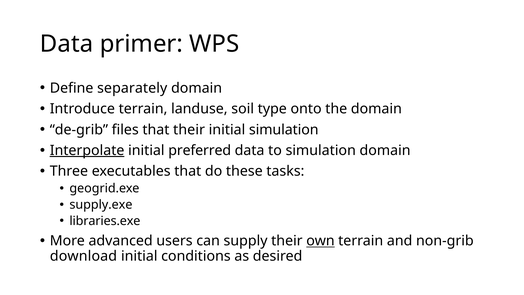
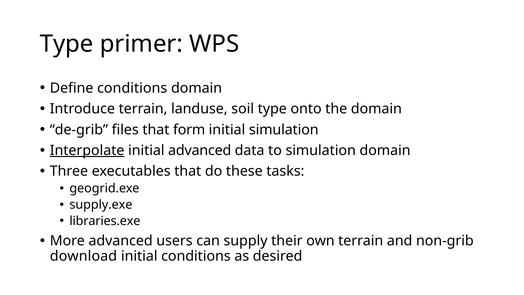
Data: Data -> Type (67, 44)
Define separately: separately -> conditions (132, 88)
that their: their -> form (189, 130)
initial preferred: preferred -> advanced (200, 150)
own underline: present -> none (320, 241)
